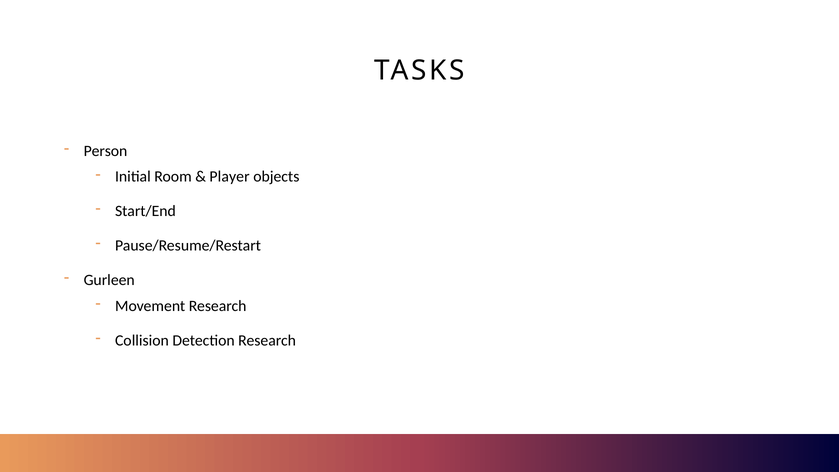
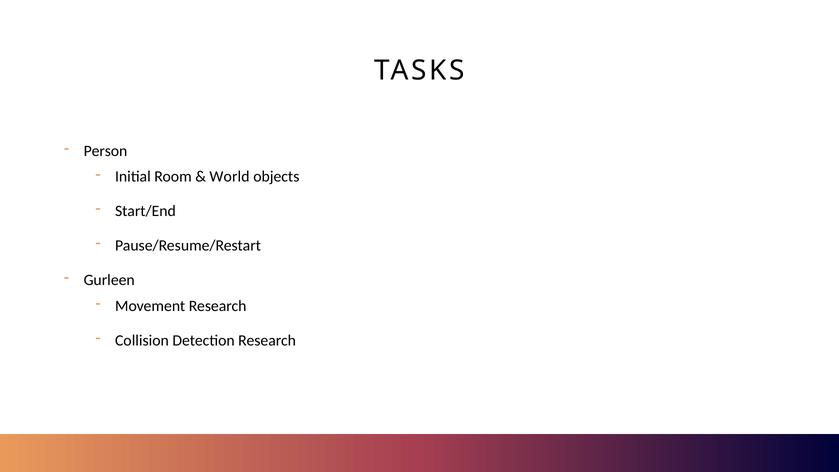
Player: Player -> World (230, 177)
